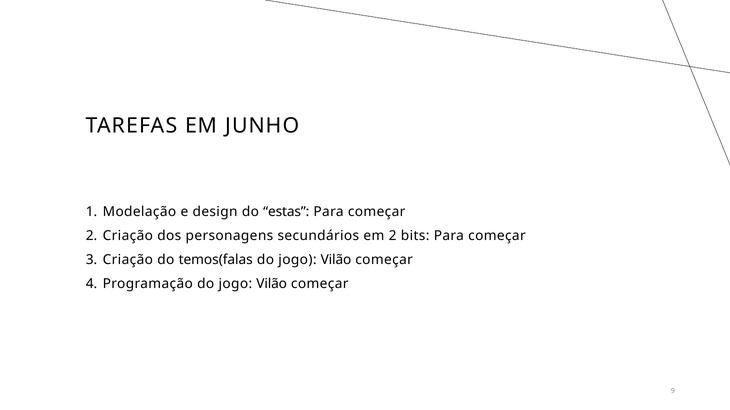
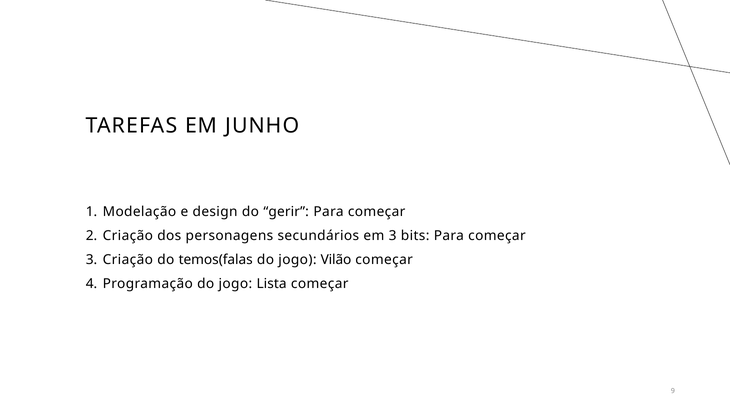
estas: estas -> gerir (286, 212)
em 2: 2 -> 3 (393, 236)
Programação do jogo Vilão: Vilão -> Lista (272, 284)
